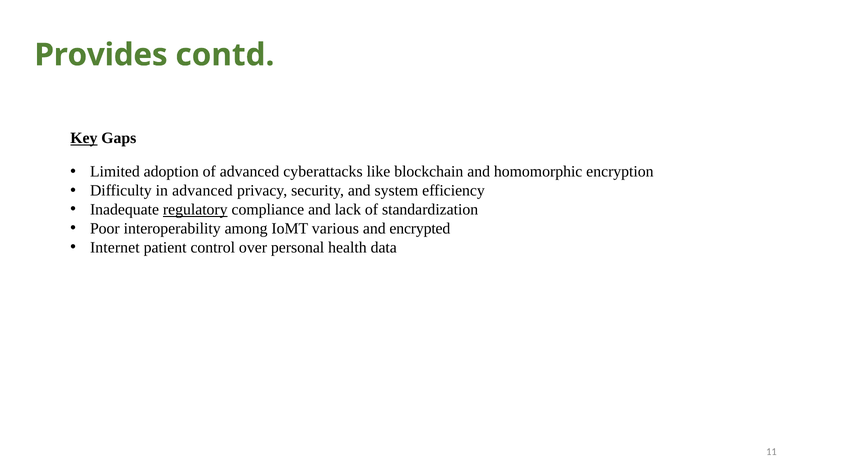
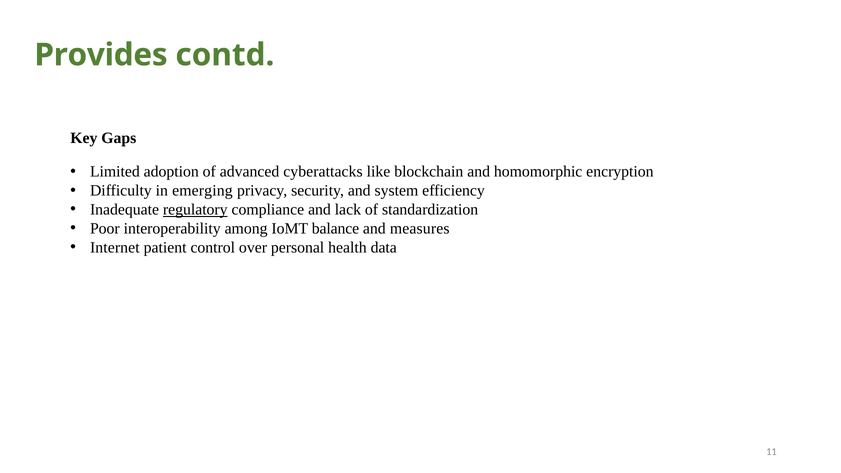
Key underline: present -> none (84, 138)
in advanced: advanced -> emerging (202, 191)
various: various -> balance (335, 229)
encrypted: encrypted -> measures (420, 229)
